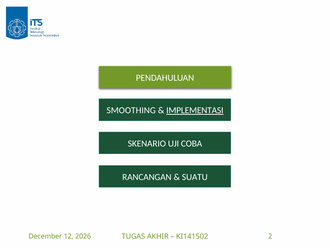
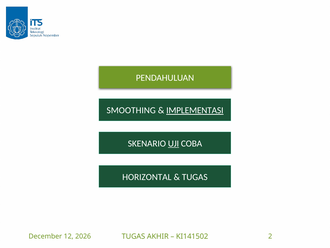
UJI underline: none -> present (173, 143)
RANCANGAN: RANCANGAN -> HORIZONTAL (147, 177)
SUATU: SUATU -> TUGAS (195, 177)
